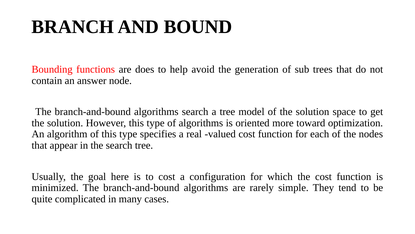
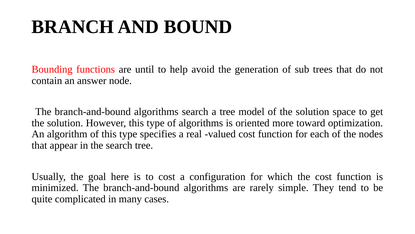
does: does -> until (145, 69)
